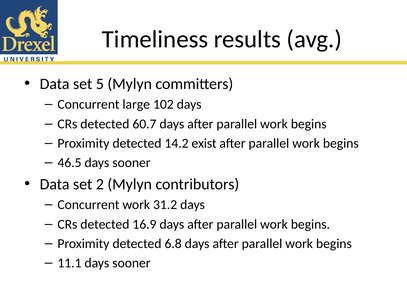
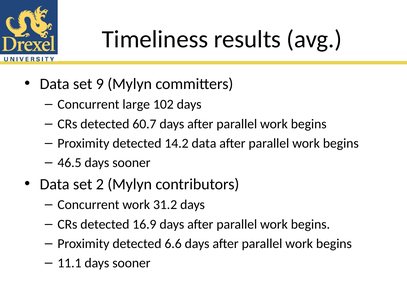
5: 5 -> 9 (100, 84)
14.2 exist: exist -> data (204, 143)
6.8: 6.8 -> 6.6 (173, 244)
